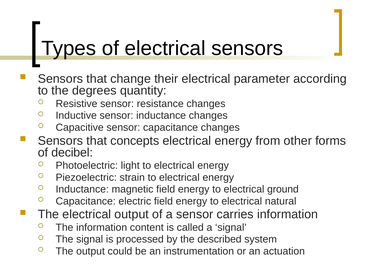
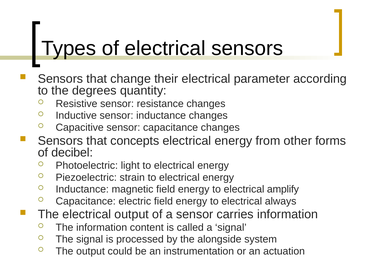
ground: ground -> amplify (283, 190)
natural: natural -> always (281, 202)
described: described -> alongside (219, 240)
